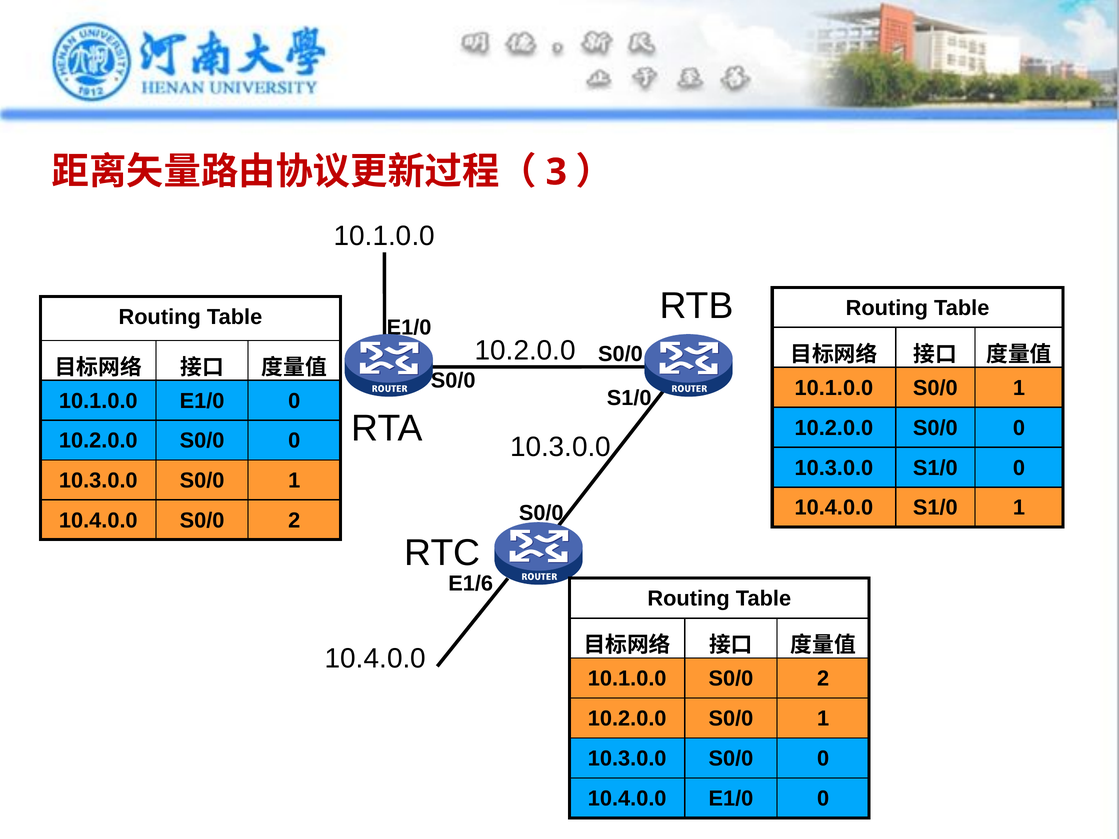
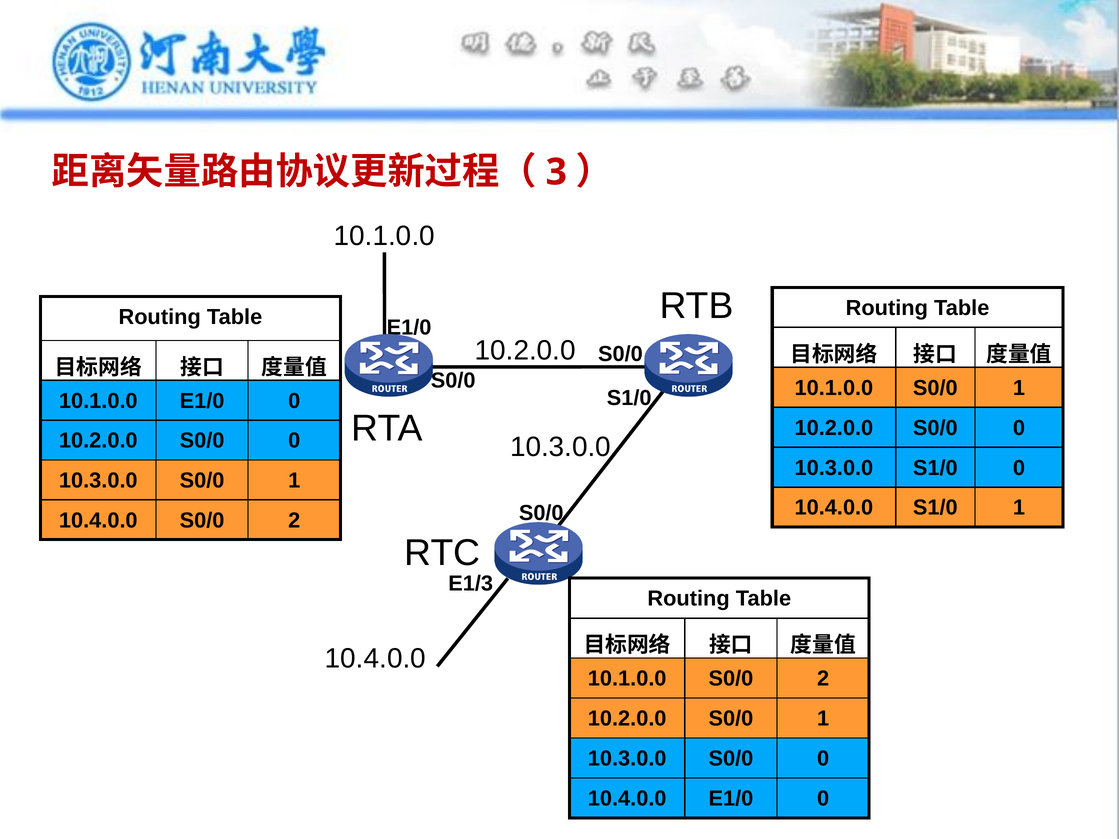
E1/6: E1/6 -> E1/3 (471, 584)
